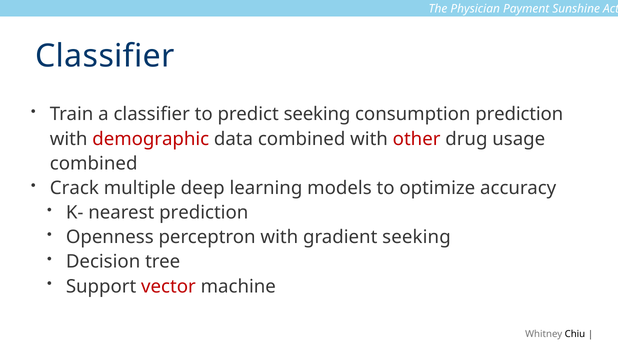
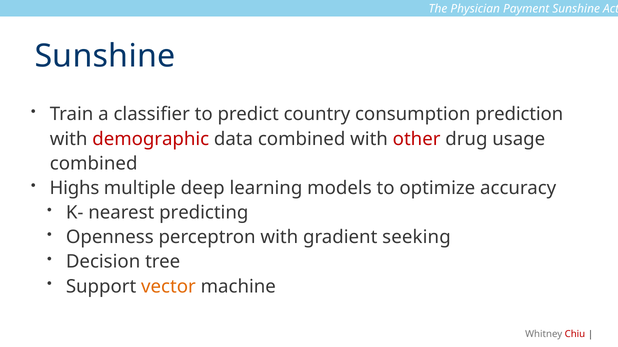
Classifier: Classifier -> Sunshine (105, 56)
predict seeking: seeking -> country (317, 115)
Crack: Crack -> Highs (74, 188)
nearest prediction: prediction -> predicting (204, 213)
vector colour: red -> orange (168, 287)
Chiu colour: black -> red (575, 335)
